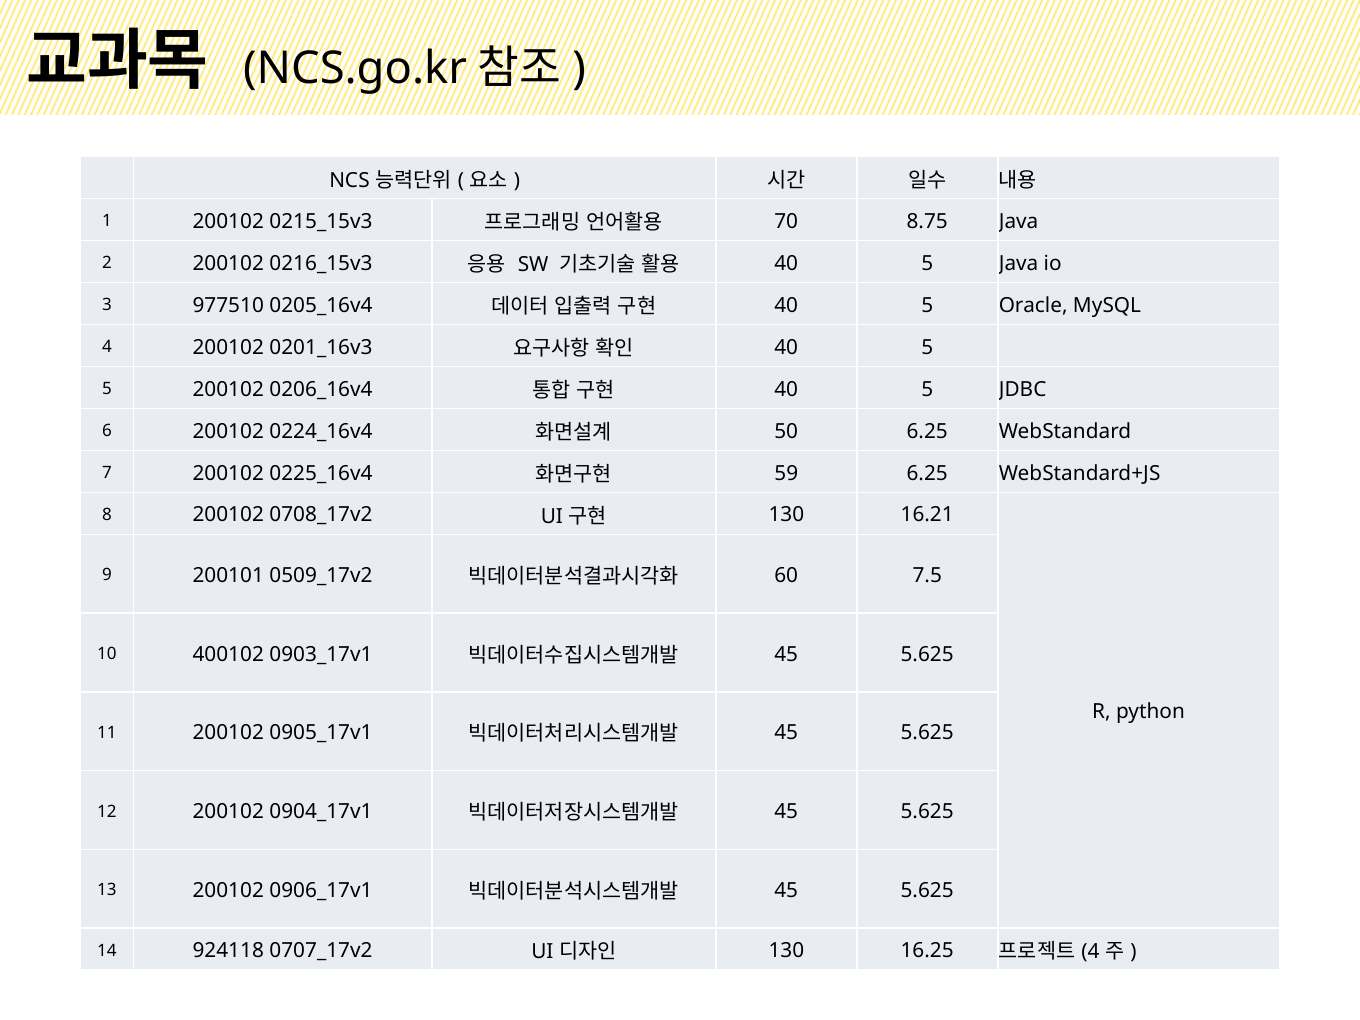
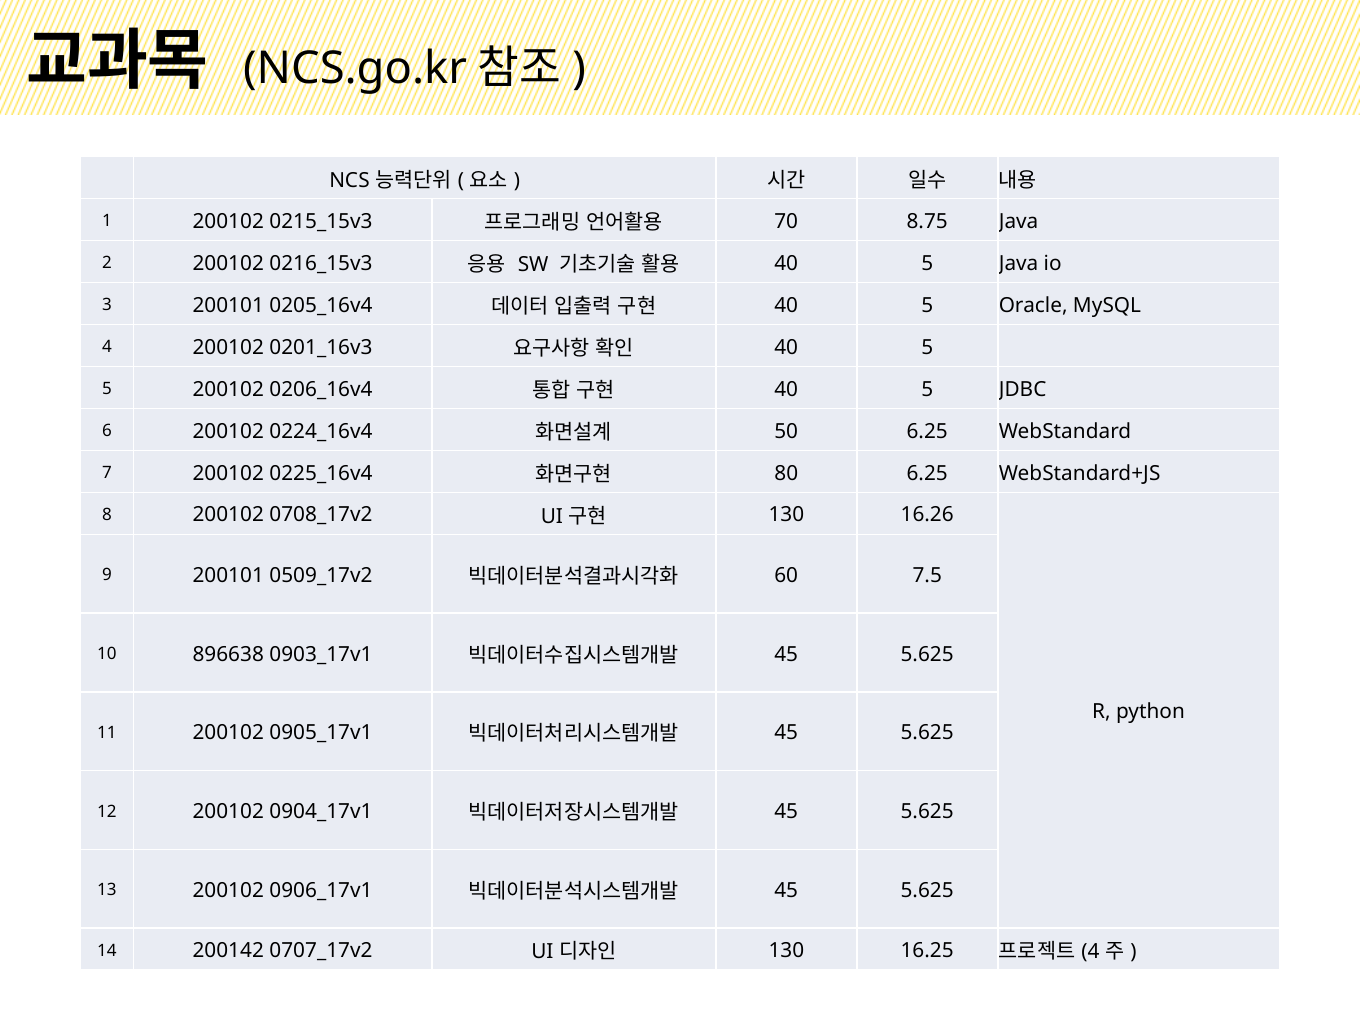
3 977510: 977510 -> 200101 (228, 305)
59: 59 -> 80 (786, 473)
16.21: 16.21 -> 16.26 (927, 515)
400102: 400102 -> 896638 (228, 654)
924118: 924118 -> 200142 (228, 951)
